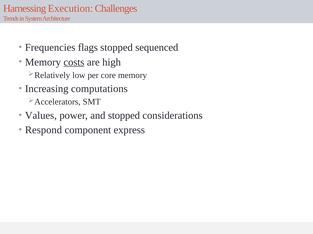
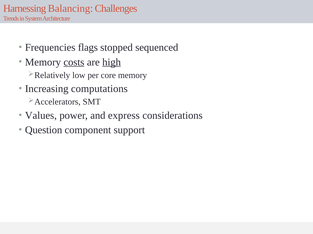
Execution: Execution -> Balancing (70, 9)
high underline: none -> present (112, 62)
and stopped: stopped -> express (124, 116)
Respond: Respond -> Question (44, 130)
express: express -> support (129, 130)
